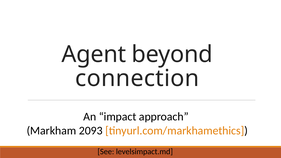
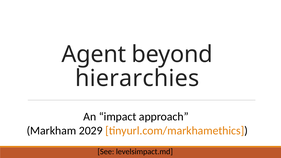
connection: connection -> hierarchies (137, 78)
2093: 2093 -> 2029 (91, 131)
